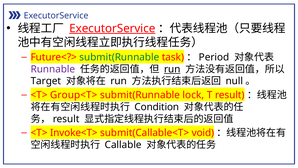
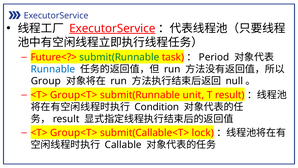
Runnable colour: purple -> blue (53, 69)
run underline: present -> none (172, 69)
Target: Target -> Group (46, 81)
lock: lock -> unit (193, 95)
Invoke<T>: Invoke<T> -> Group<T> (74, 133)
void: void -> lock (203, 133)
